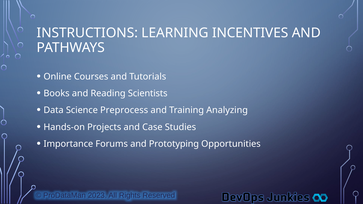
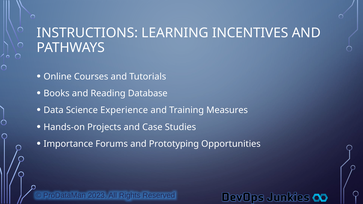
Scientists: Scientists -> Database (148, 93)
Preprocess: Preprocess -> Experience (124, 110)
Analyzing: Analyzing -> Measures (227, 110)
